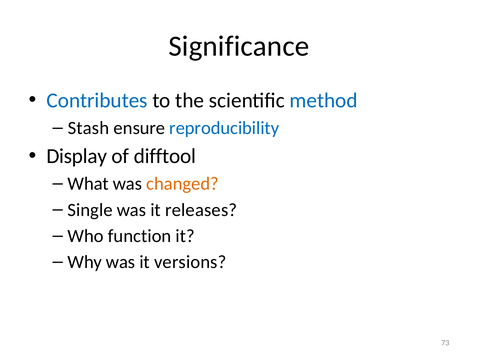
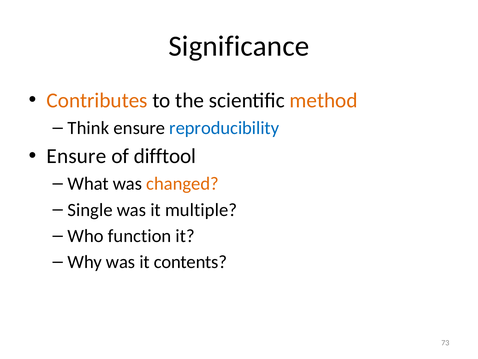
Contributes colour: blue -> orange (97, 100)
method colour: blue -> orange (324, 100)
Stash: Stash -> Think (88, 128)
Display: Display -> Ensure (77, 156)
releases: releases -> multiple (201, 210)
versions: versions -> contents (190, 262)
